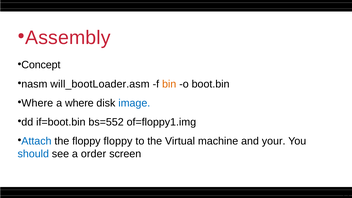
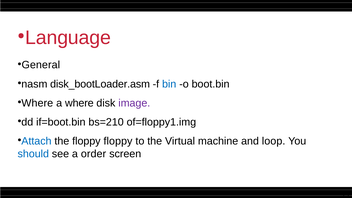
Assembly: Assembly -> Language (68, 38)
Concept: Concept -> General (41, 65)
will_bootLoader.asm: will_bootLoader.asm -> disk_bootLoader.asm (100, 84)
bin colour: orange -> blue (169, 84)
image colour: blue -> purple (134, 103)
bs=552: bs=552 -> bs=210 (106, 122)
your: your -> loop (274, 141)
